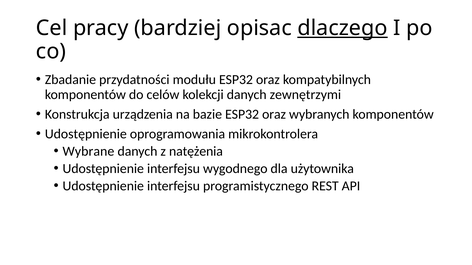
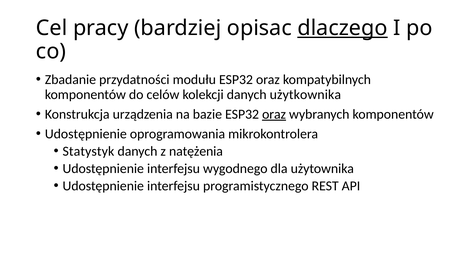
zewnętrzymi: zewnętrzymi -> użytkownika (305, 95)
oraz underline: none -> present (274, 114)
Wybrane: Wybrane -> Statystyk (88, 152)
